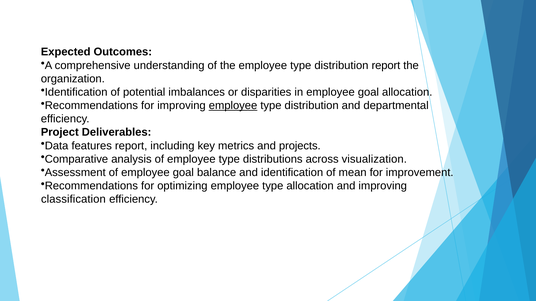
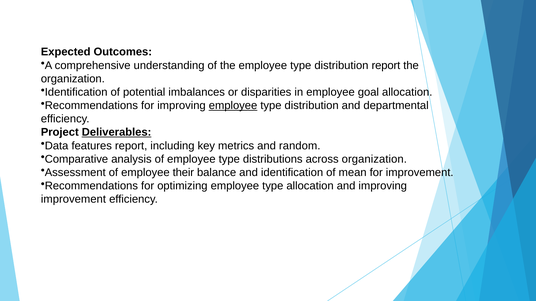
Deliverables underline: none -> present (117, 133)
projects: projects -> random (300, 146)
across visualization: visualization -> organization (374, 159)
of employee goal: goal -> their (183, 173)
classification: classification -> improvement (73, 200)
